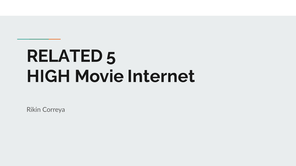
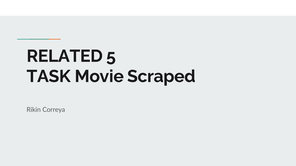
HIGH: HIGH -> TASK (49, 77)
Internet: Internet -> Scraped (161, 77)
